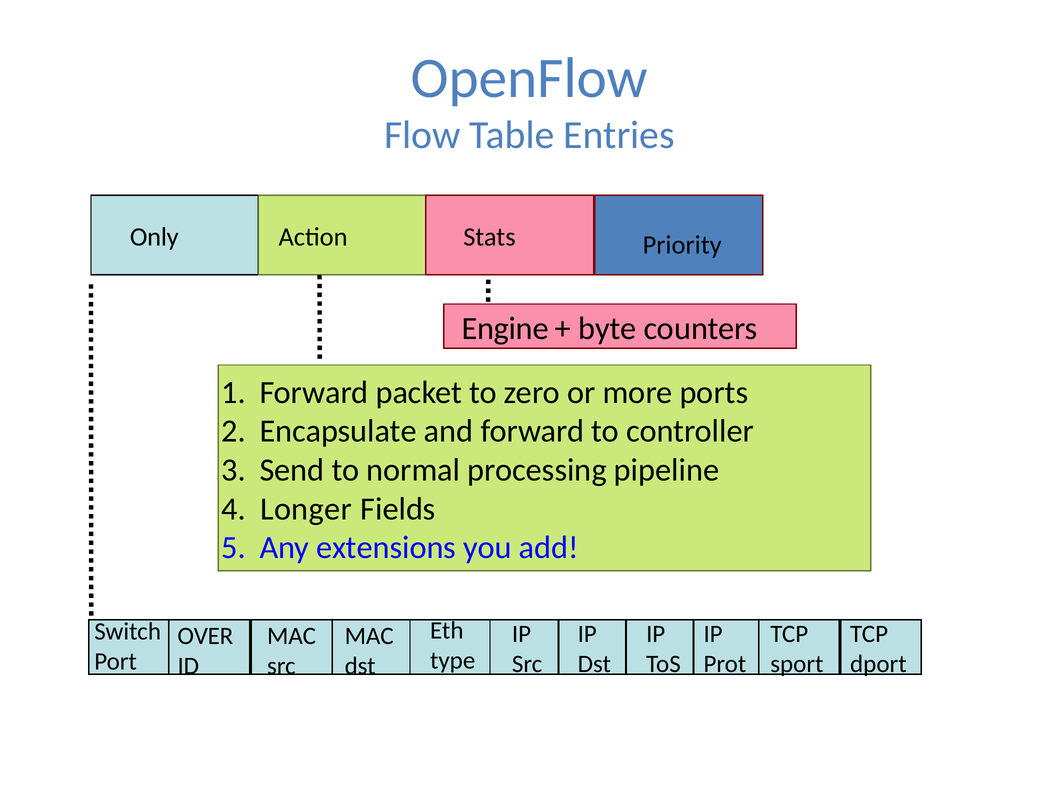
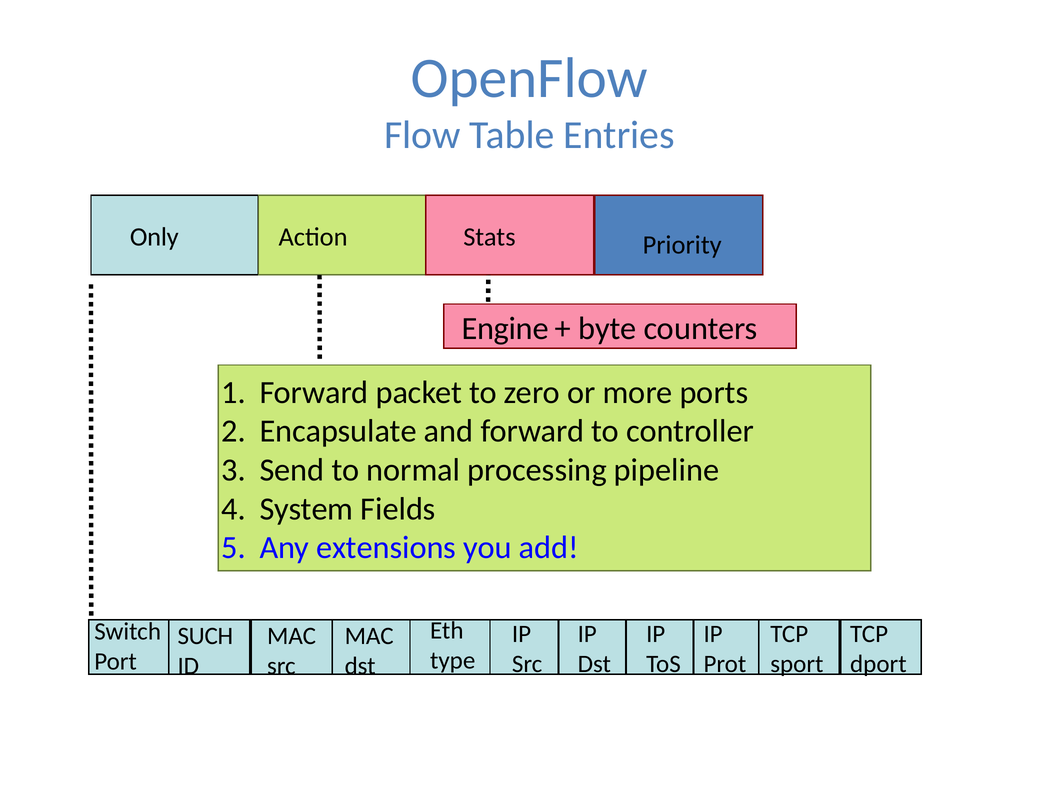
Longer: Longer -> System (306, 509)
OVER: OVER -> SUCH (205, 636)
